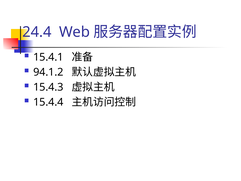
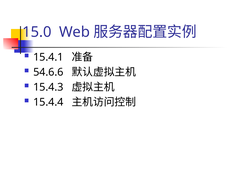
24.4: 24.4 -> 15.0 (37, 32)
94.1.2: 94.1.2 -> 54.6.6 (48, 72)
